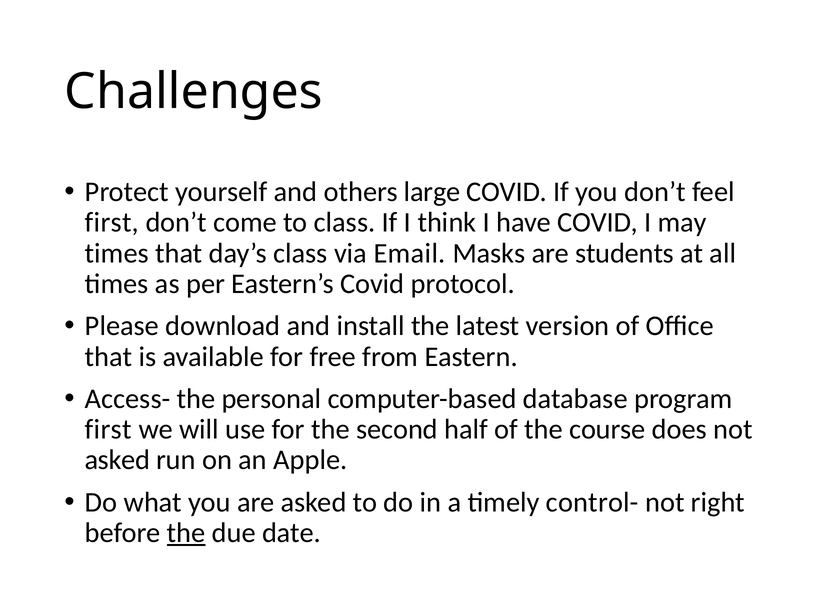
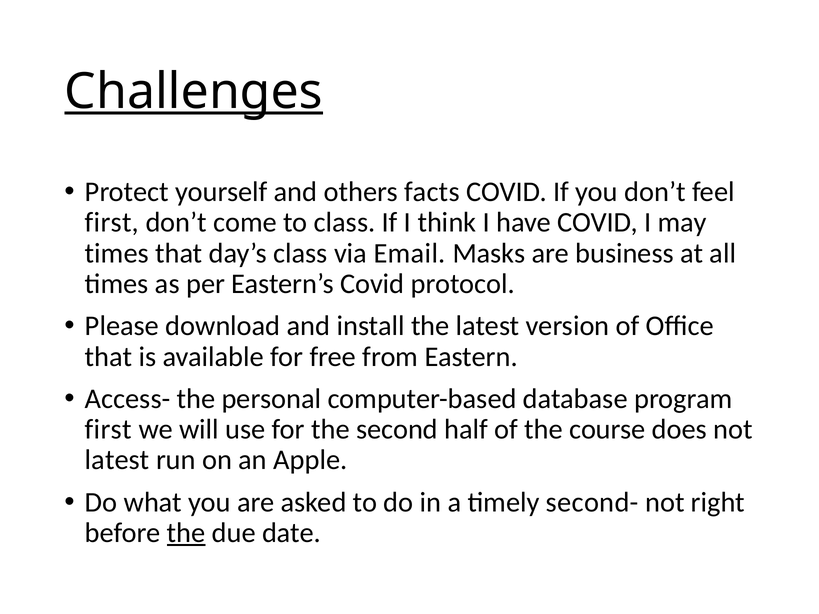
Challenges underline: none -> present (194, 92)
large: large -> facts (432, 192)
students: students -> business (625, 253)
asked: asked -> latest (117, 460)
control-: control- -> second- (592, 502)
